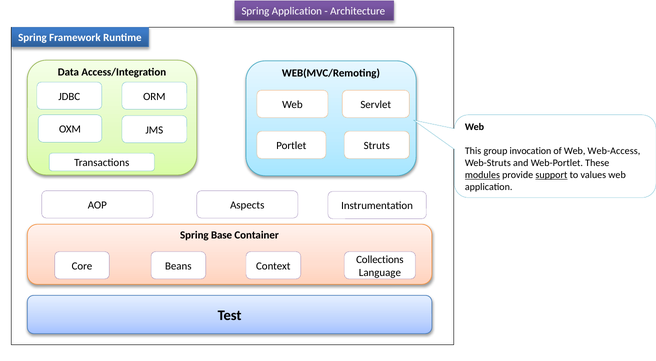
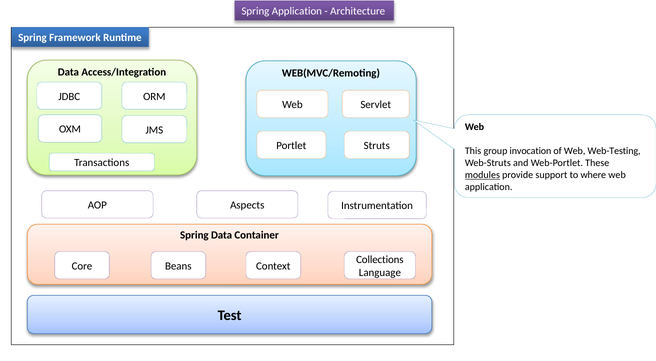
Web-Access: Web-Access -> Web-Testing (614, 151)
support underline: present -> none (551, 175)
values: values -> where (593, 175)
Spring Base: Base -> Data (222, 235)
